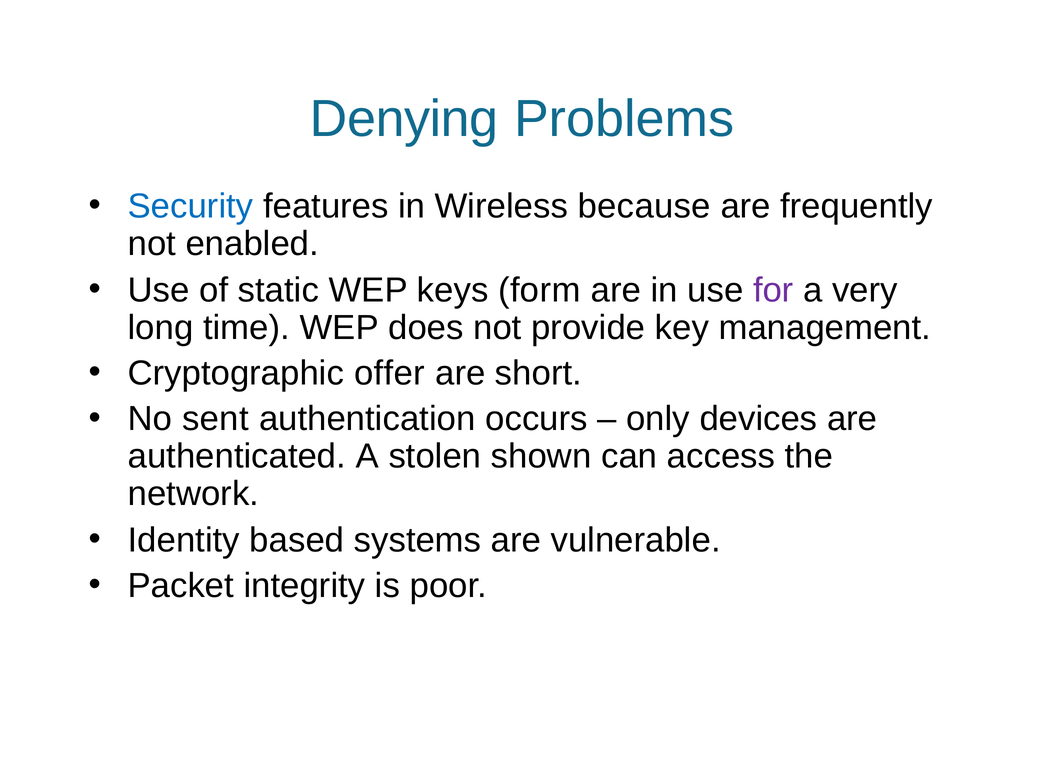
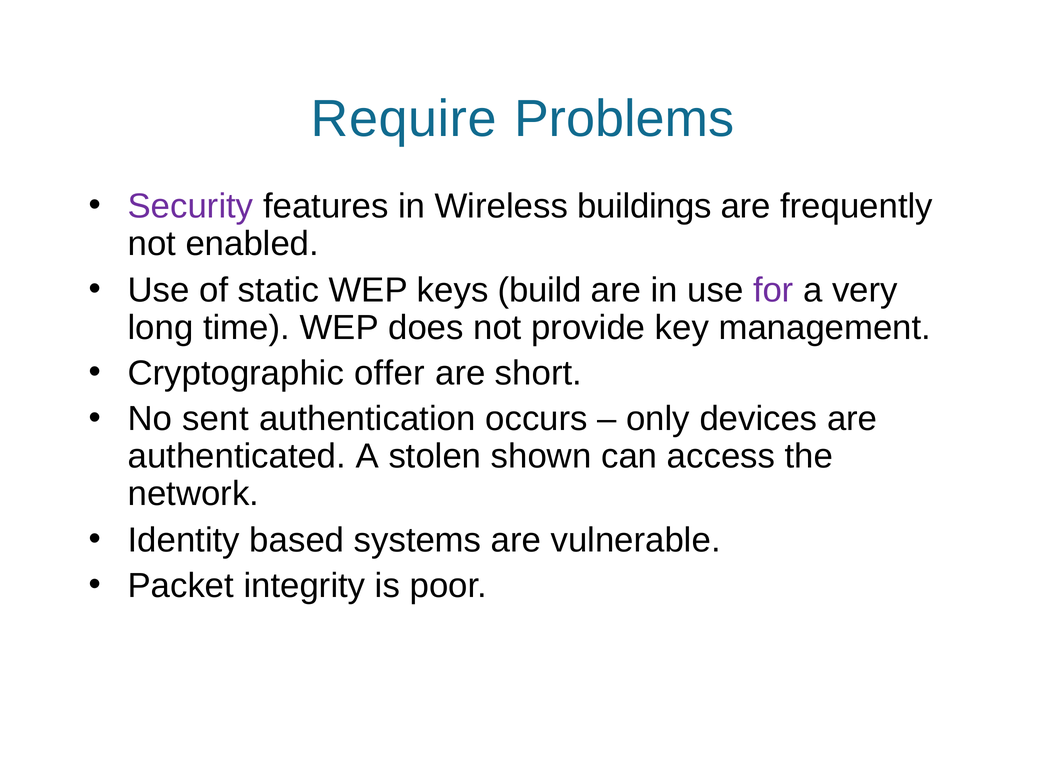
Denying: Denying -> Require (404, 119)
Security colour: blue -> purple (191, 206)
because: because -> buildings (645, 206)
form: form -> build (540, 290)
